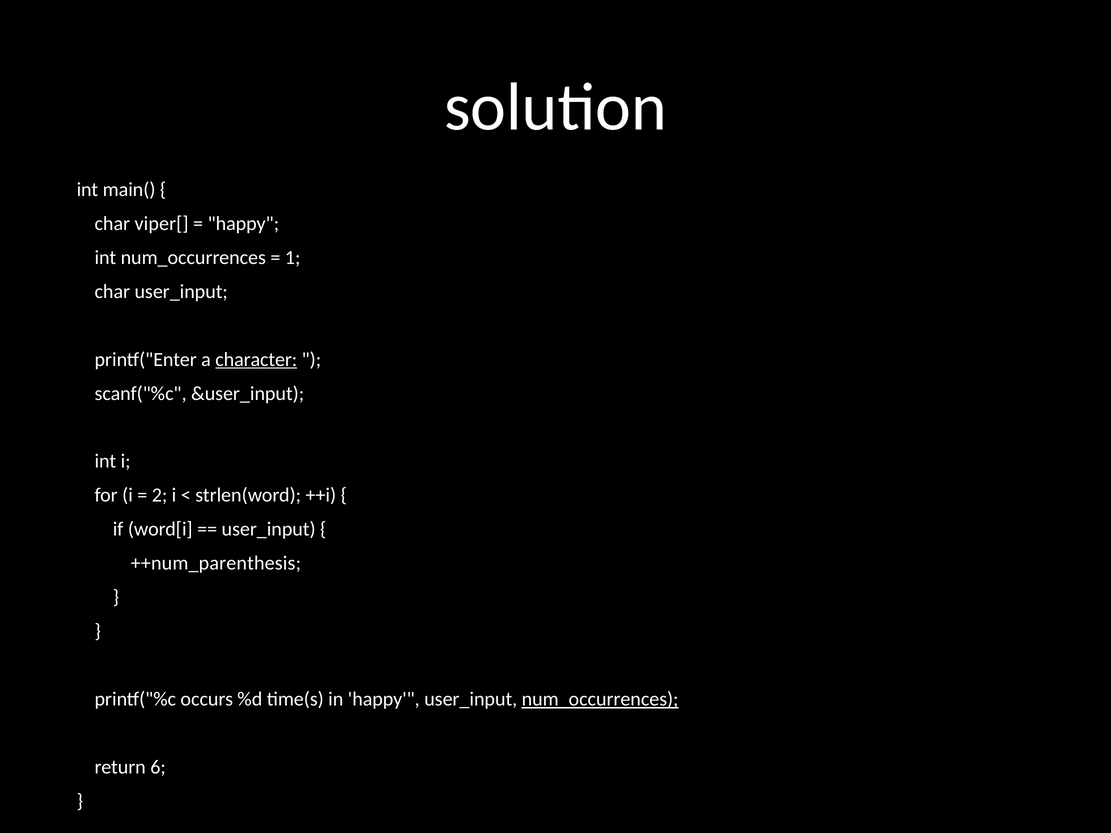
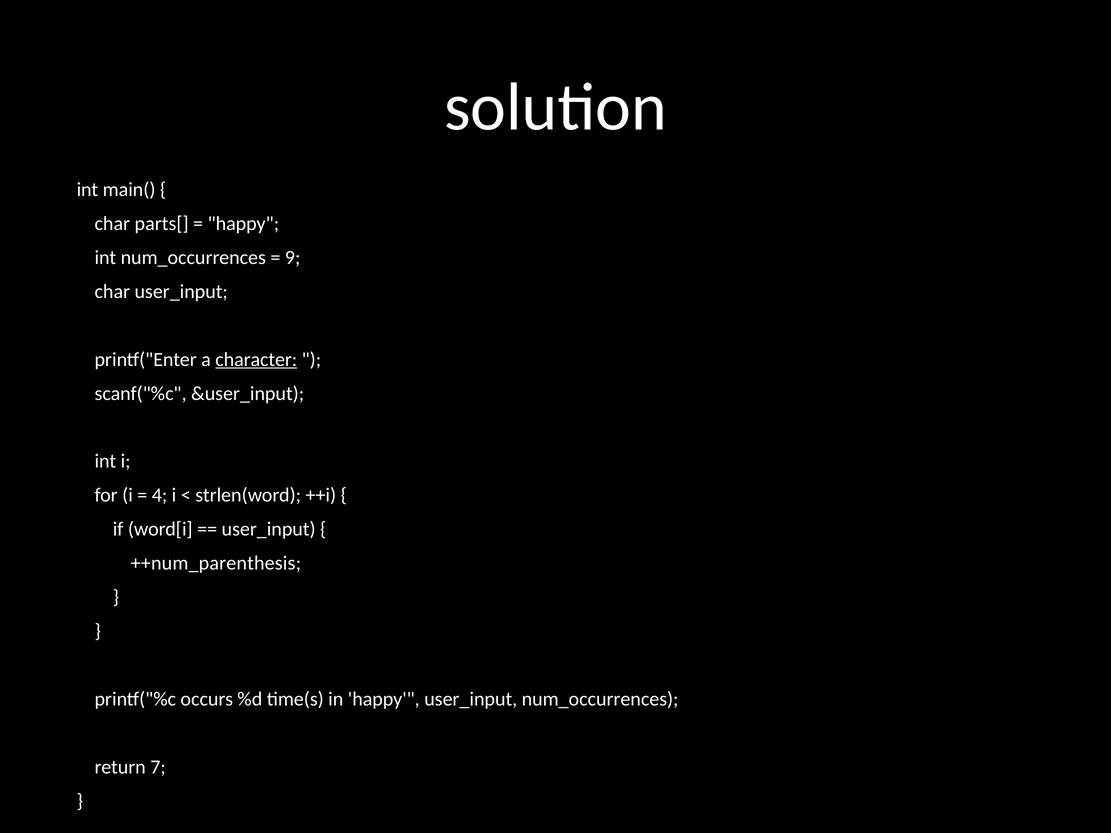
viper[: viper[ -> parts[ (162, 224)
1: 1 -> 9 (293, 258)
2: 2 -> 4 (160, 495)
num_occurrences underline: present -> none (600, 699)
6: 6 -> 7 (158, 767)
